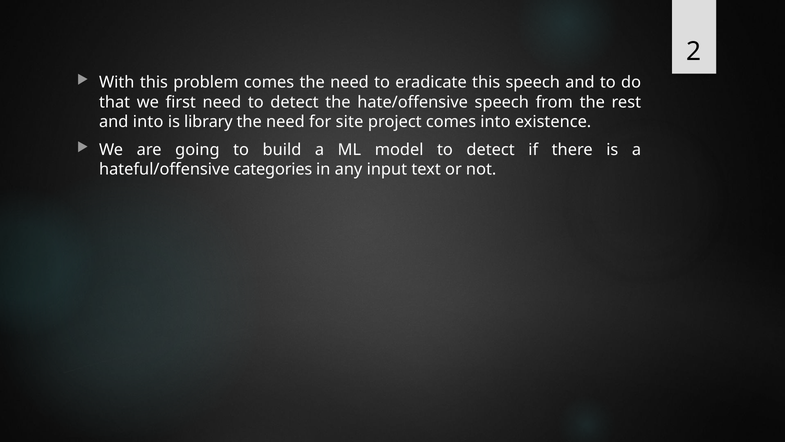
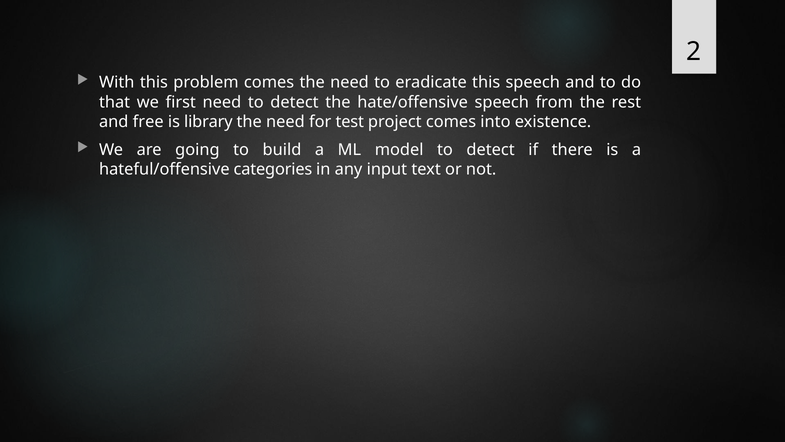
and into: into -> free (148, 122)
site: site -> test (350, 122)
